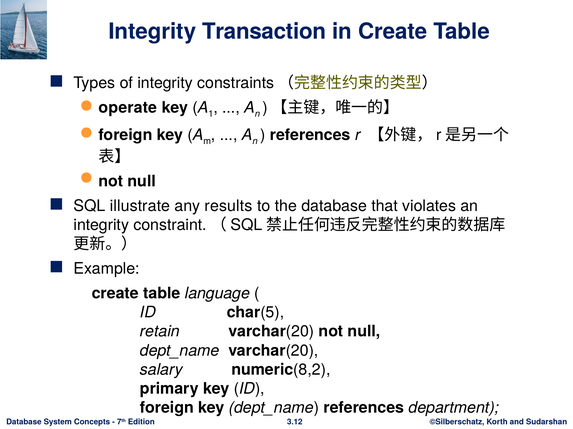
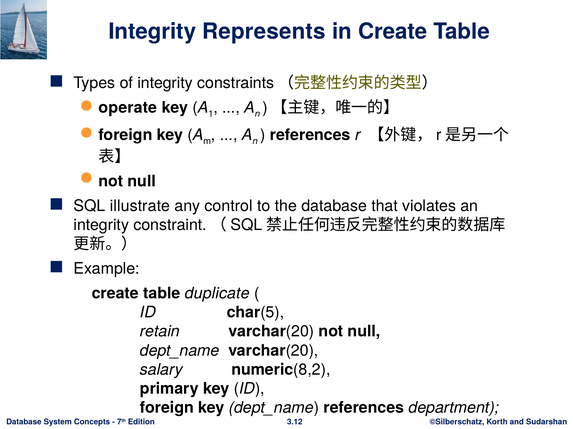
Transaction: Transaction -> Represents (264, 32)
results: results -> control (229, 206)
language: language -> duplicate (217, 294)
